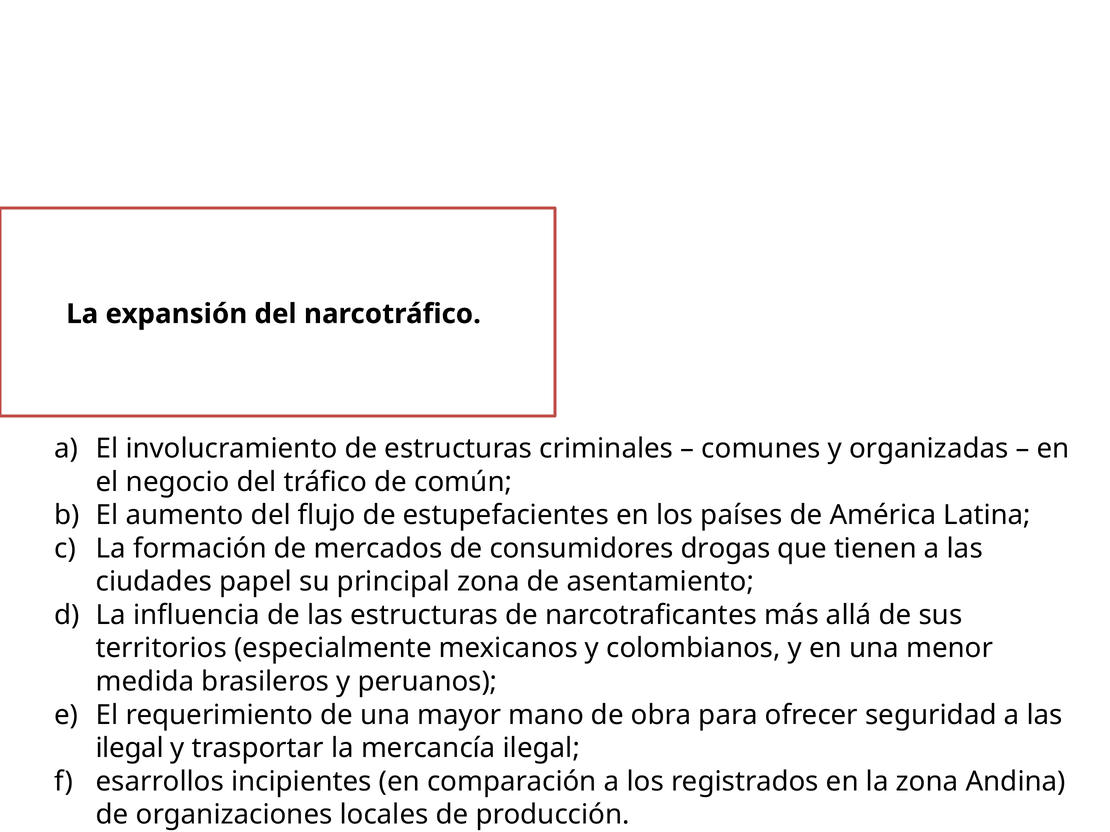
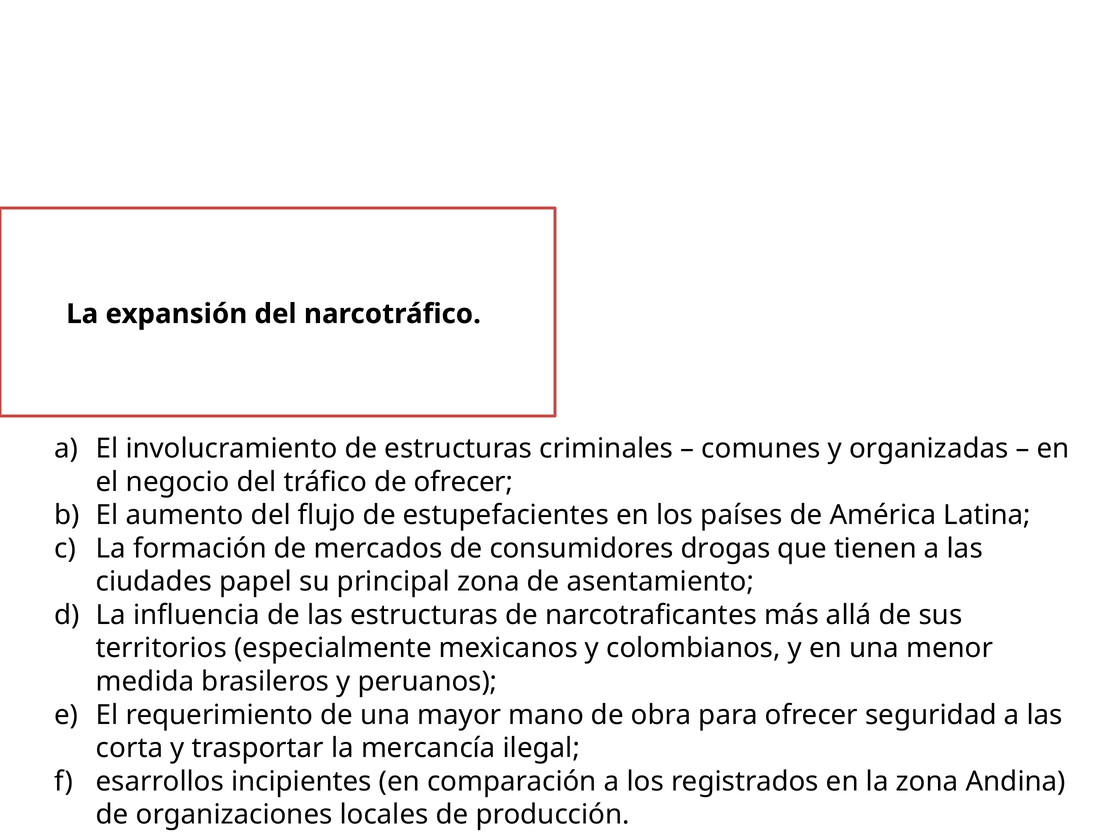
de común: común -> ofrecer (463, 482)
ilegal: ilegal -> corta (130, 749)
